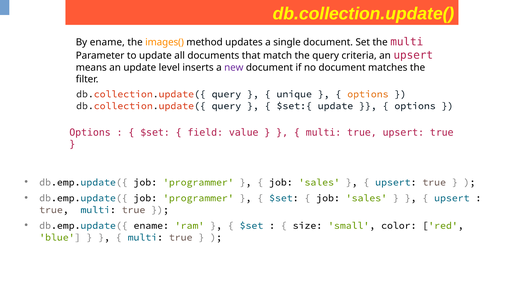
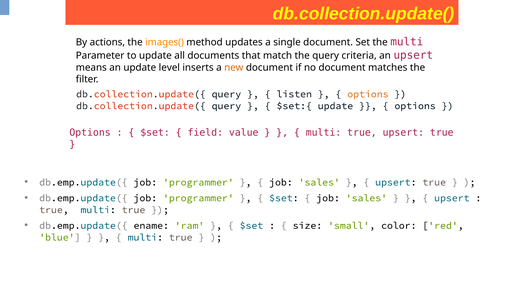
By ename: ename -> actions (107, 42)
new colour: purple -> orange (234, 67)
unique: unique -> listen (294, 94)
